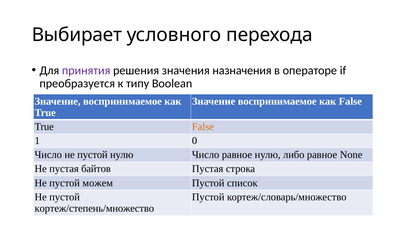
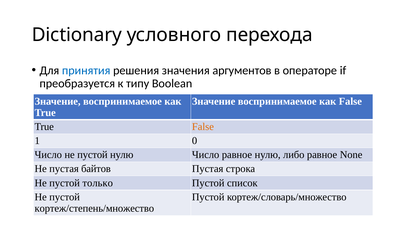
Выбирает: Выбирает -> Dictionary (77, 35)
принятия colour: purple -> blue (86, 70)
назначения: назначения -> аргументов (242, 70)
можем: можем -> только (98, 183)
